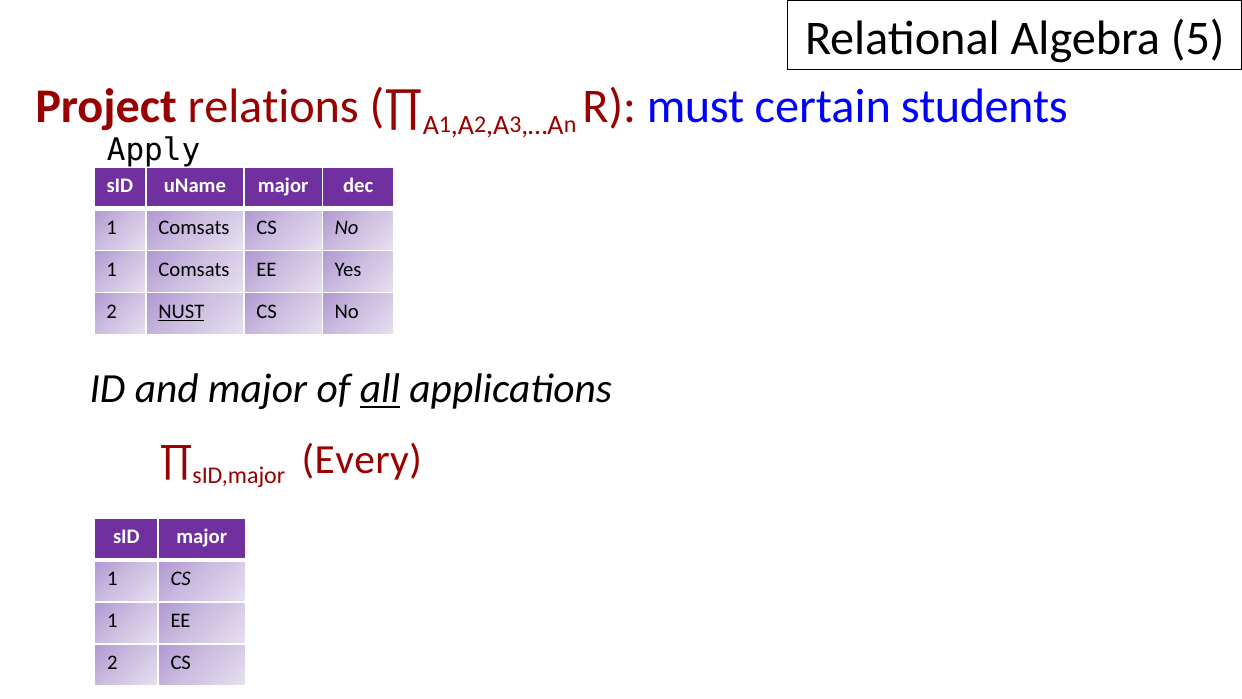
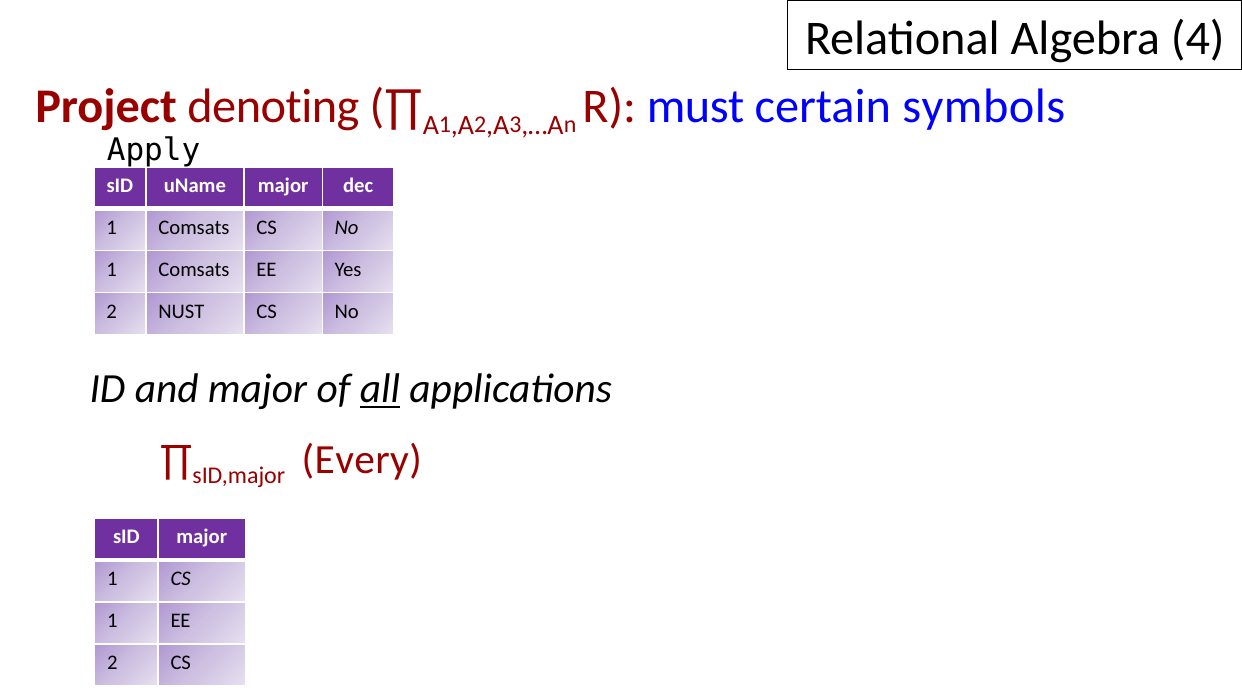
5: 5 -> 4 (1198, 38)
relations: relations -> denoting (273, 106)
students: students -> symbols (984, 106)
NUST underline: present -> none (181, 311)
